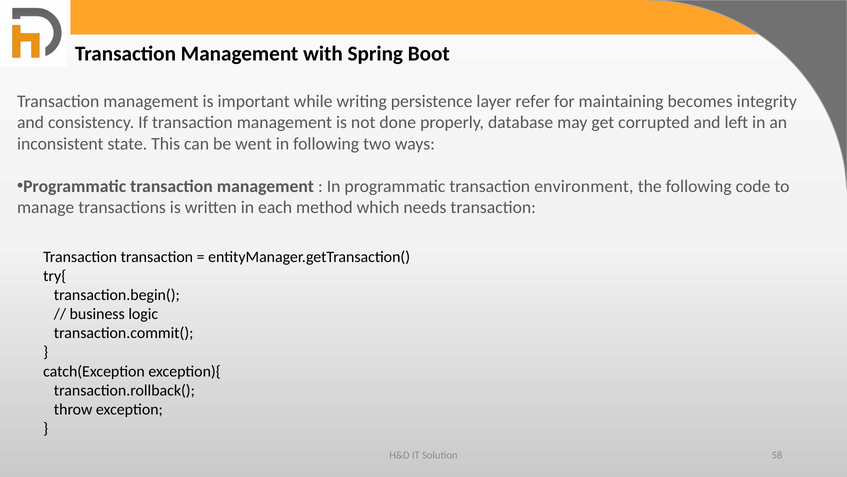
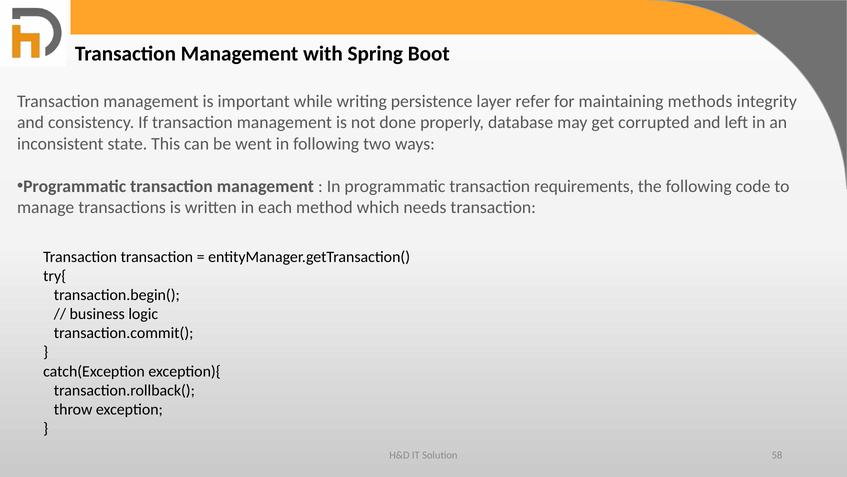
becomes: becomes -> methods (700, 101)
environment: environment -> requirements (584, 186)
